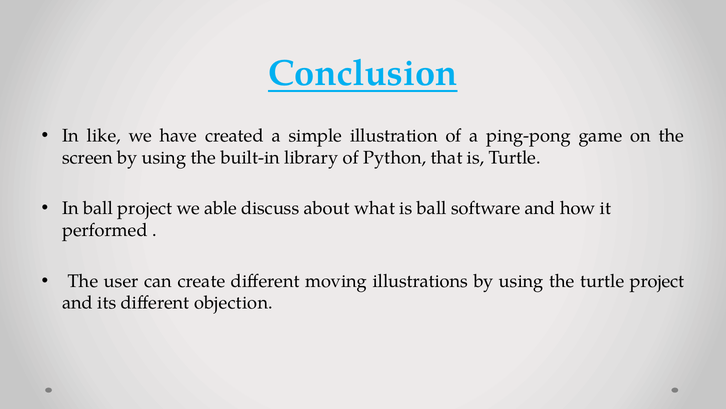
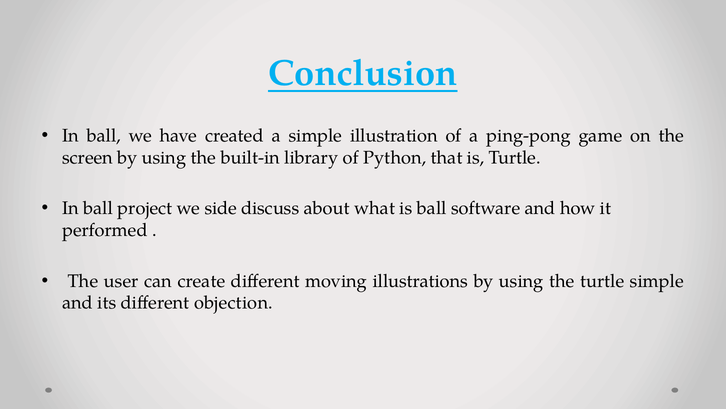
like: like -> ball (104, 136)
able: able -> side (221, 208)
turtle project: project -> simple (657, 281)
